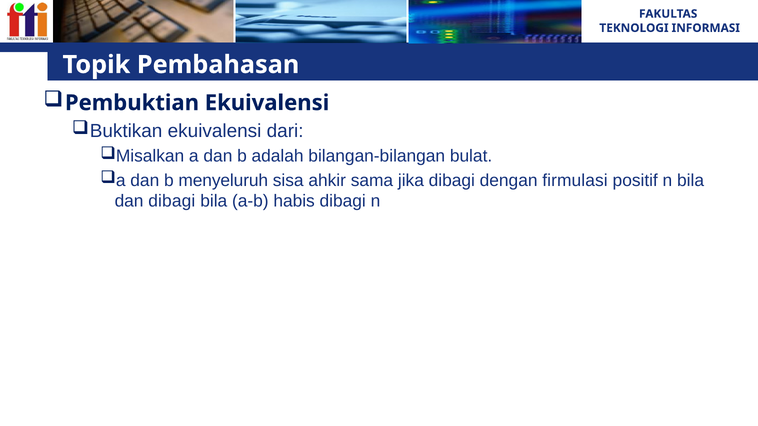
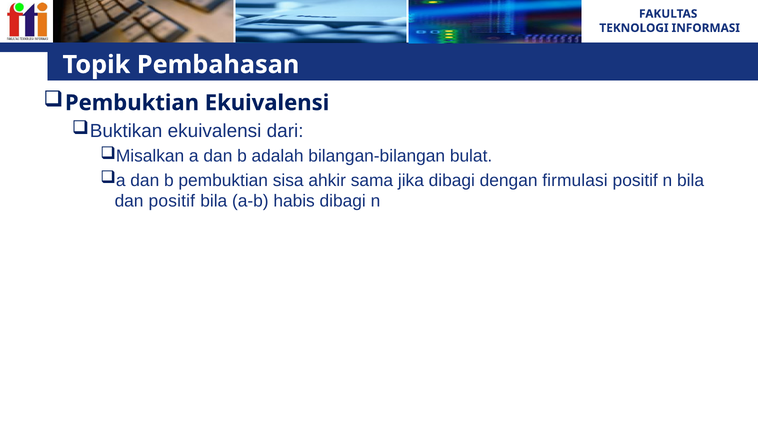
b menyeluruh: menyeluruh -> pembuktian (223, 181)
dan dibagi: dibagi -> positif (172, 201)
